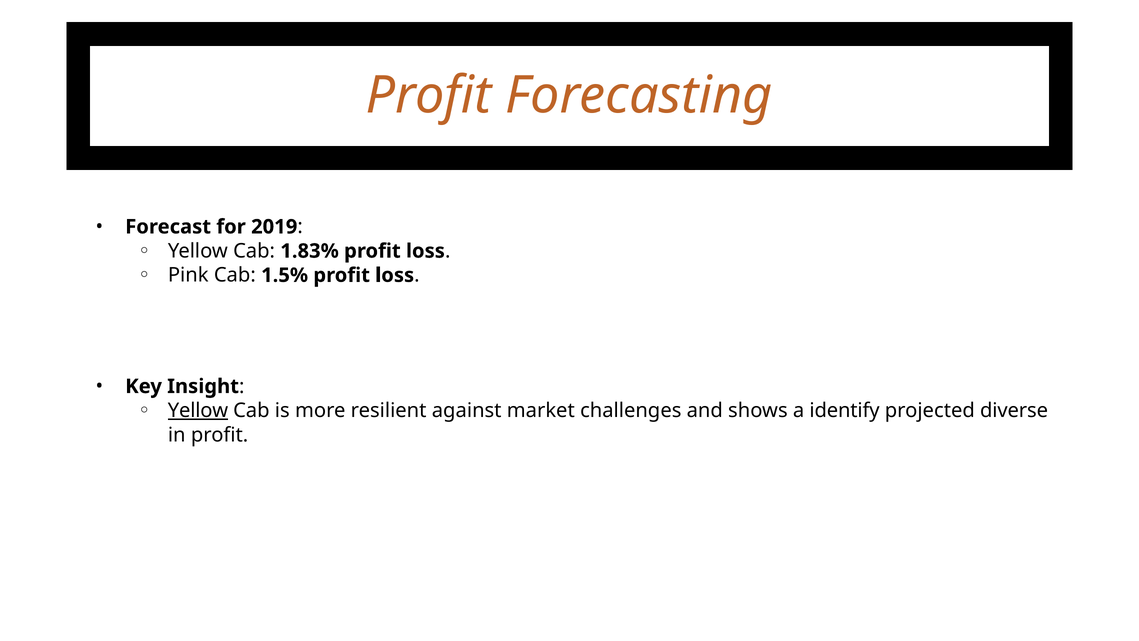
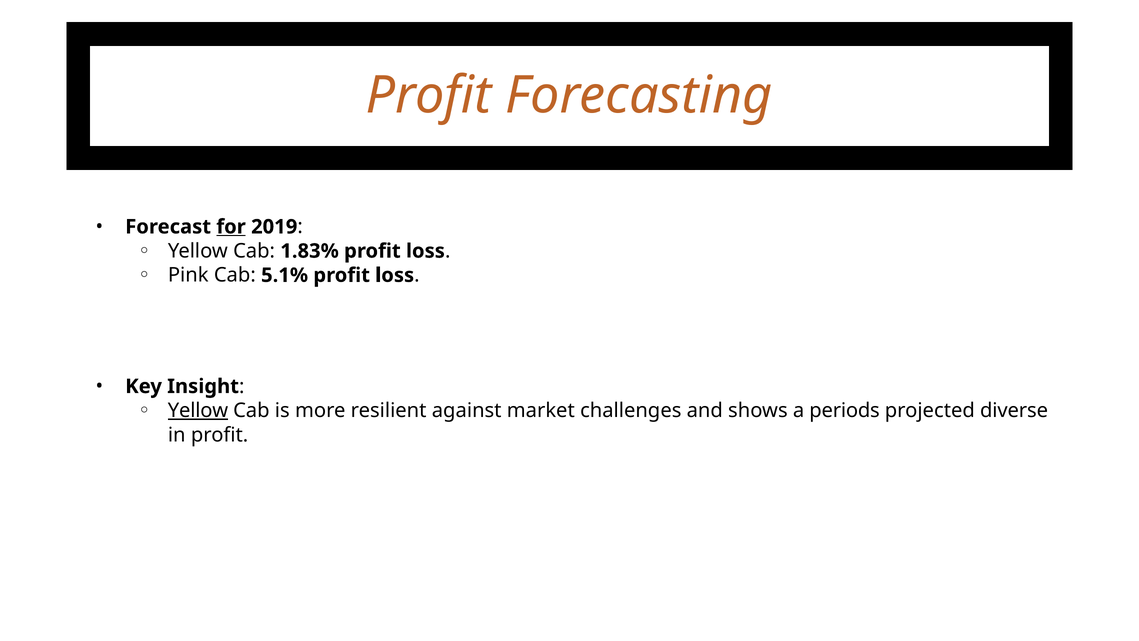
for underline: none -> present (231, 227)
1.5%: 1.5% -> 5.1% (285, 275)
identify: identify -> periods (845, 410)
